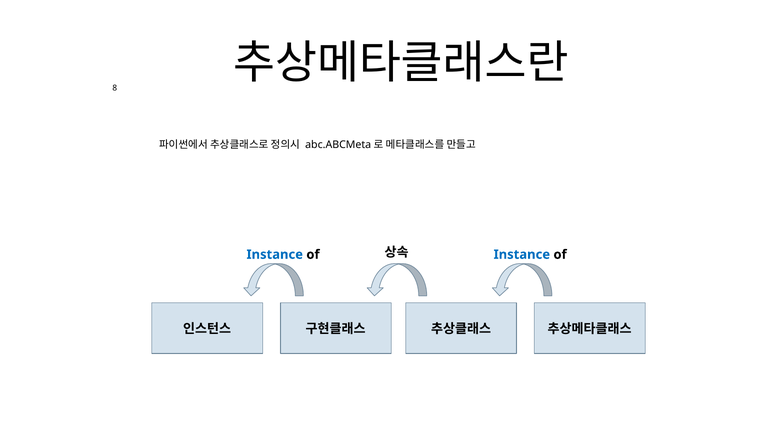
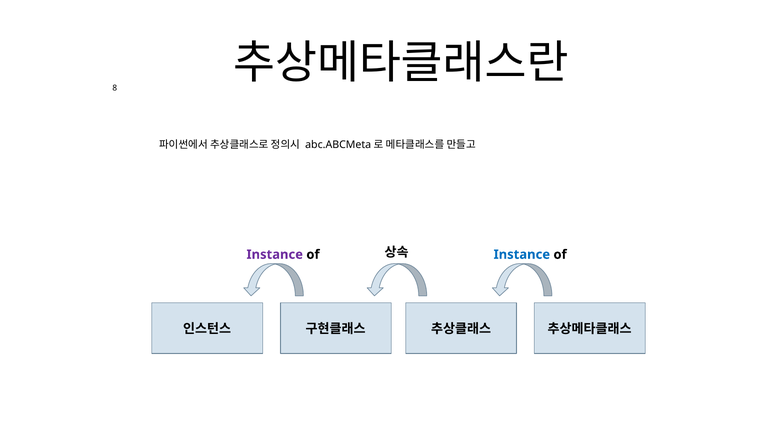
Instance colour: blue -> purple (275, 255)
